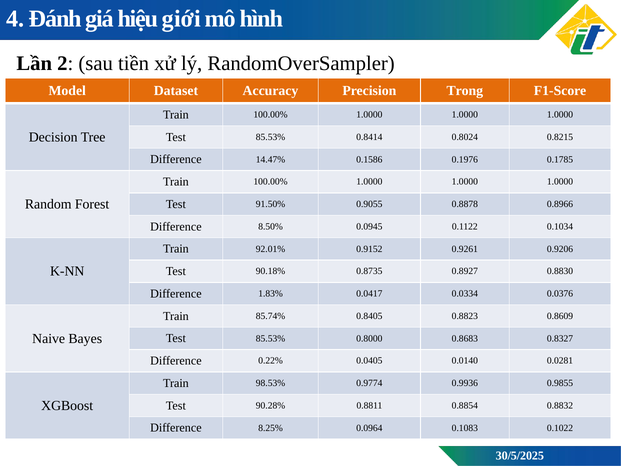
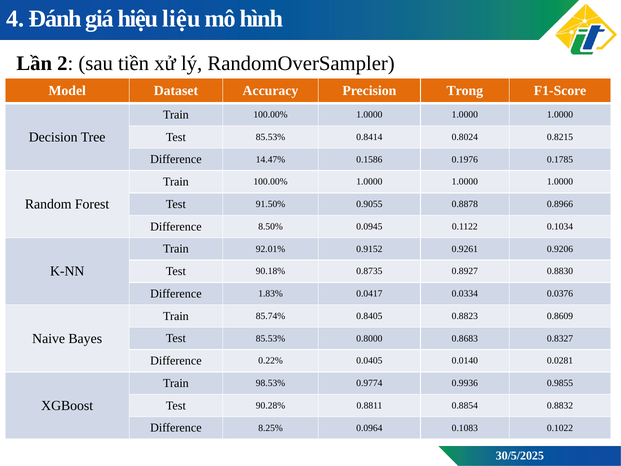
giới: giới -> liệu (181, 19)
